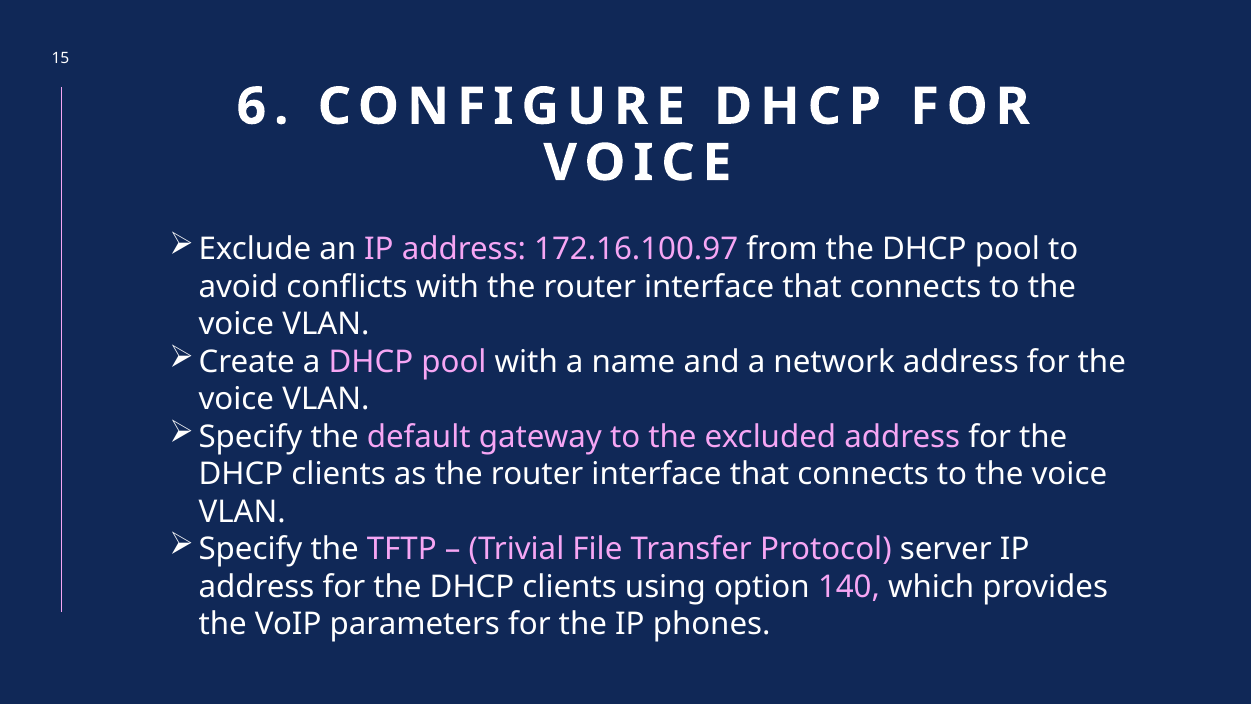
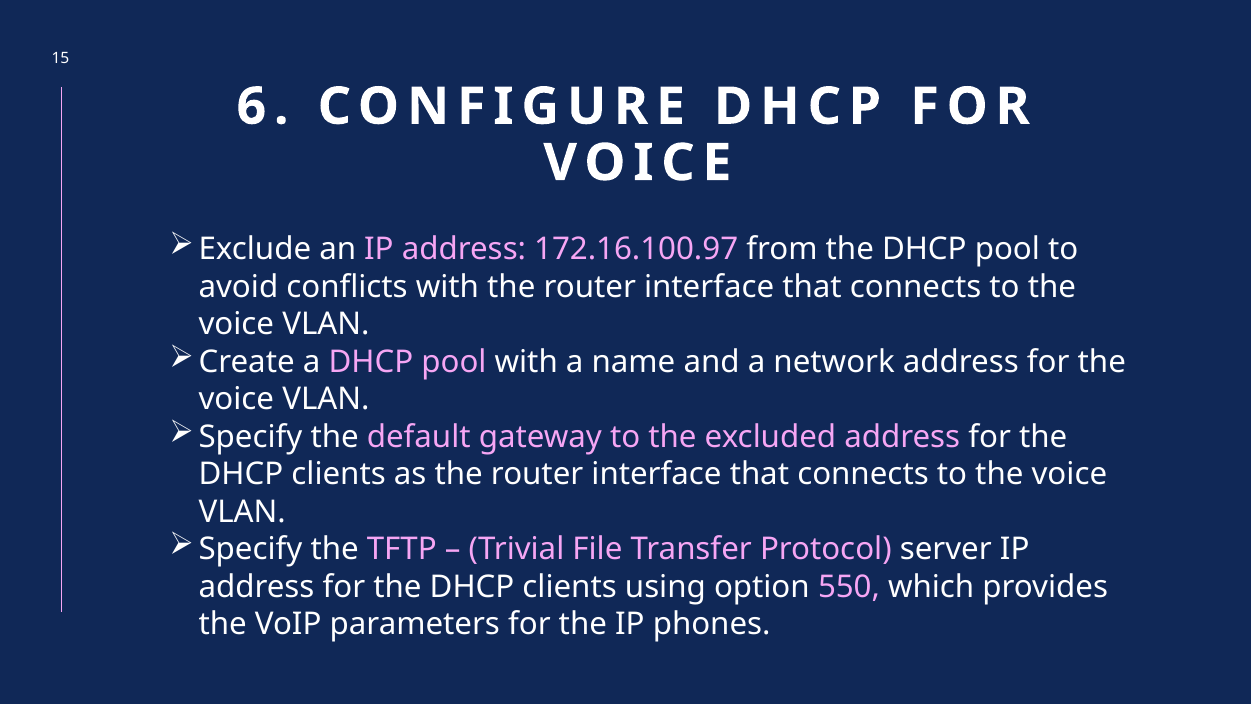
140: 140 -> 550 (849, 587)
